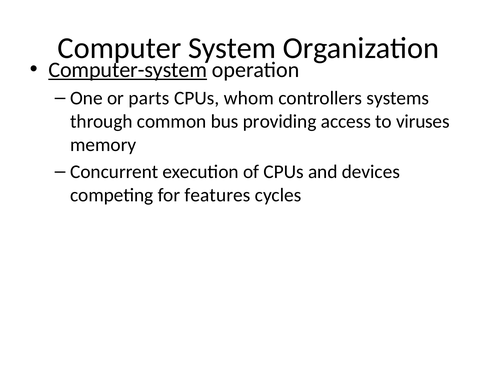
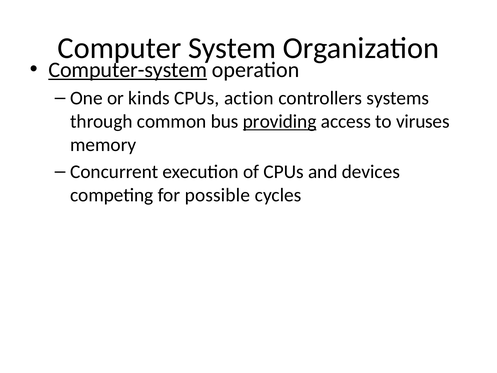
parts: parts -> kinds (149, 98)
whom: whom -> action (249, 98)
providing underline: none -> present (280, 121)
features: features -> possible (217, 195)
